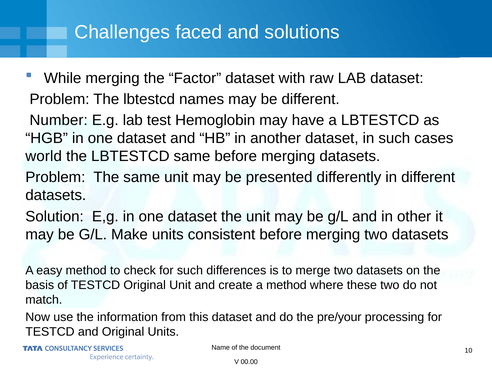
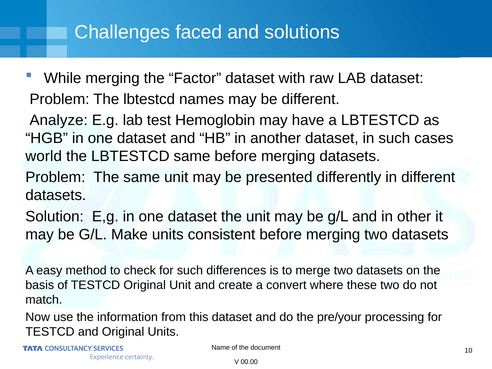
Number: Number -> Analyze (59, 120)
a method: method -> convert (286, 285)
